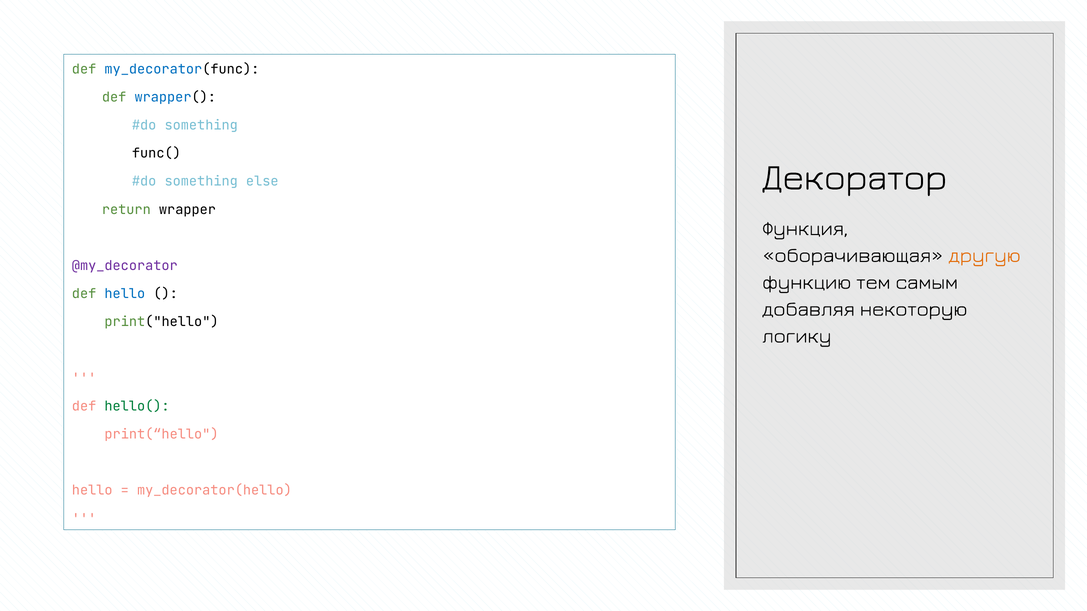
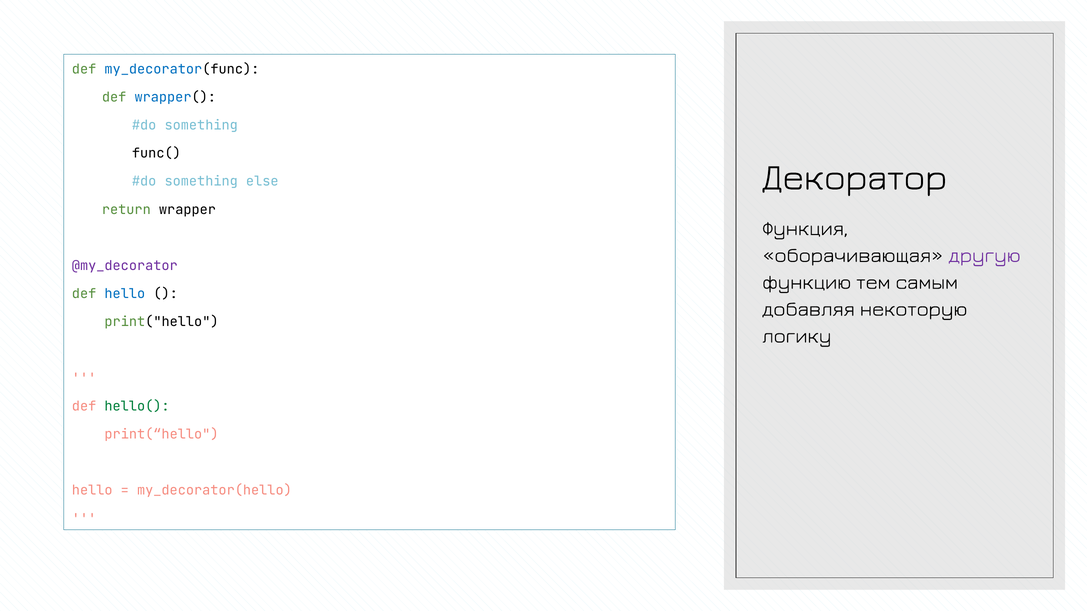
другую colour: orange -> purple (985, 255)
